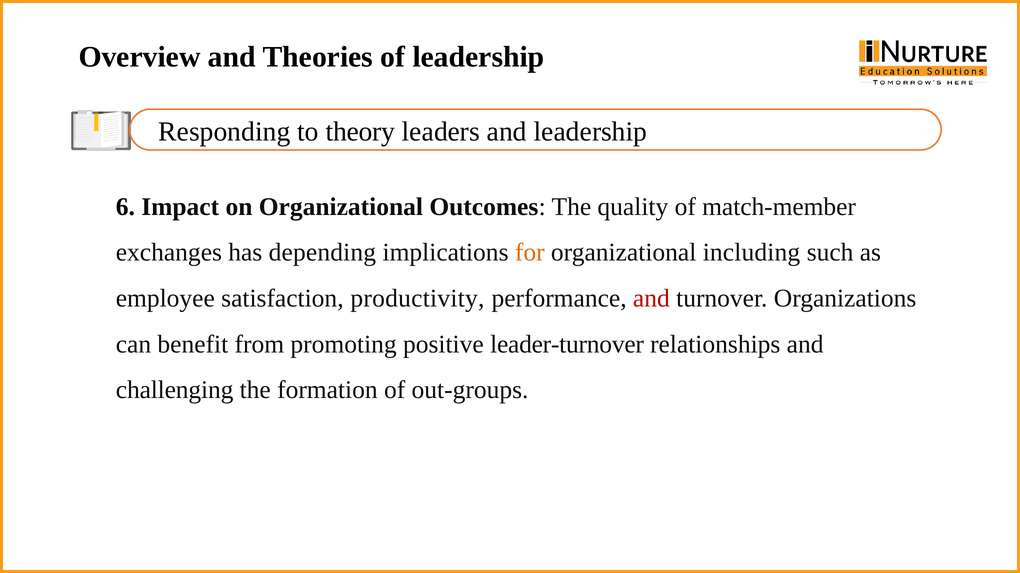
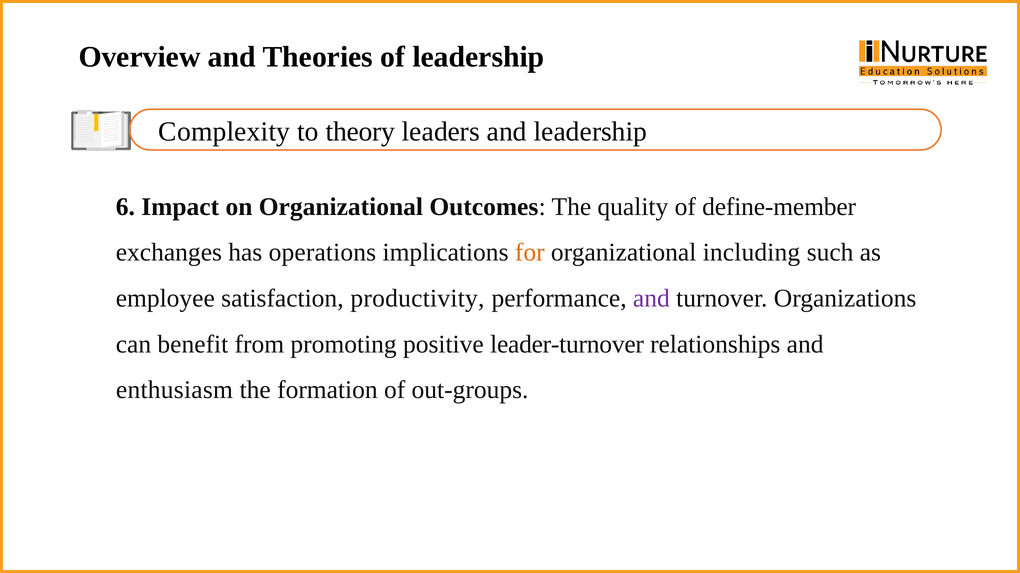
Responding: Responding -> Complexity (224, 132)
match-member: match-member -> define-member (779, 207)
depending: depending -> operations (322, 253)
and colour: red -> purple (651, 299)
challenging: challenging -> enthusiasm (174, 391)
